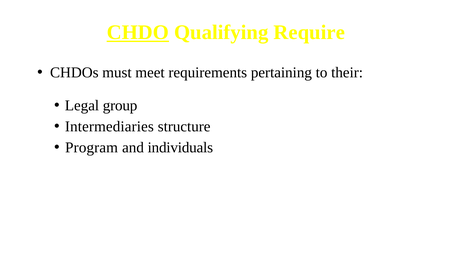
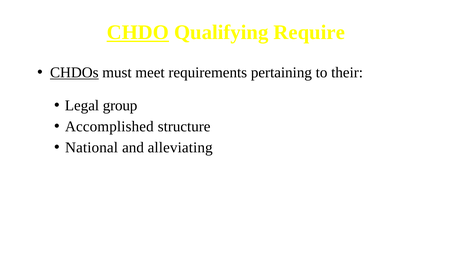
CHDOs underline: none -> present (74, 73)
Intermediaries: Intermediaries -> Accomplished (109, 127)
Program: Program -> National (92, 148)
individuals: individuals -> alleviating (180, 148)
